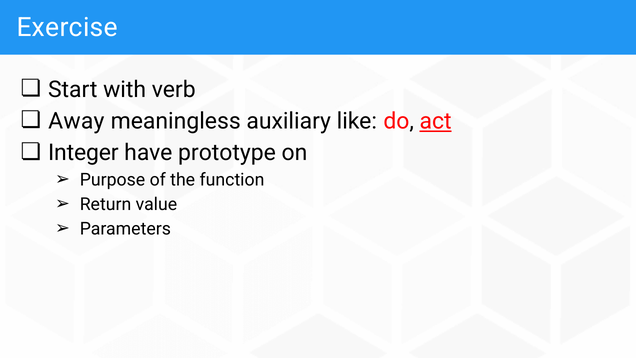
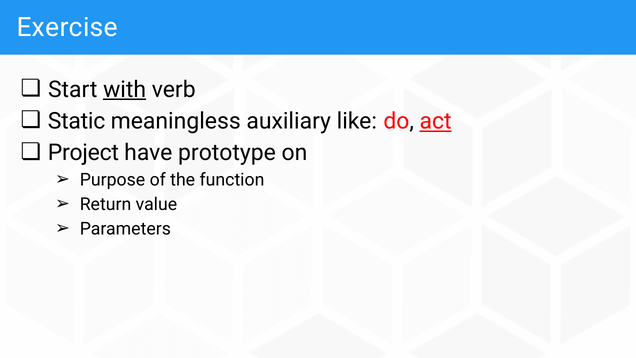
with underline: none -> present (125, 89)
Away: Away -> Static (77, 121)
Integer: Integer -> Project (83, 153)
